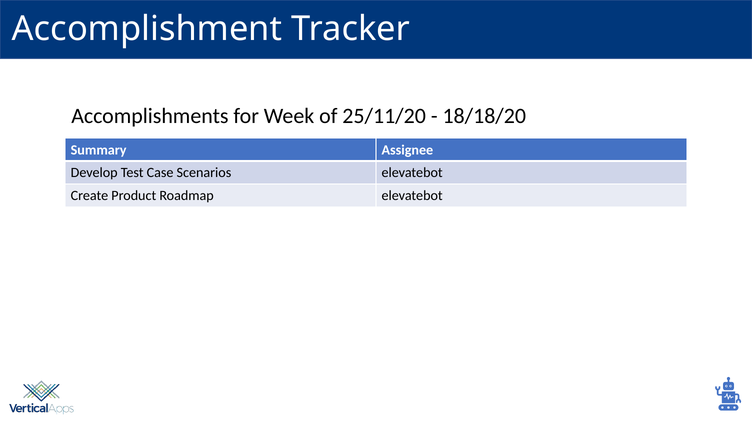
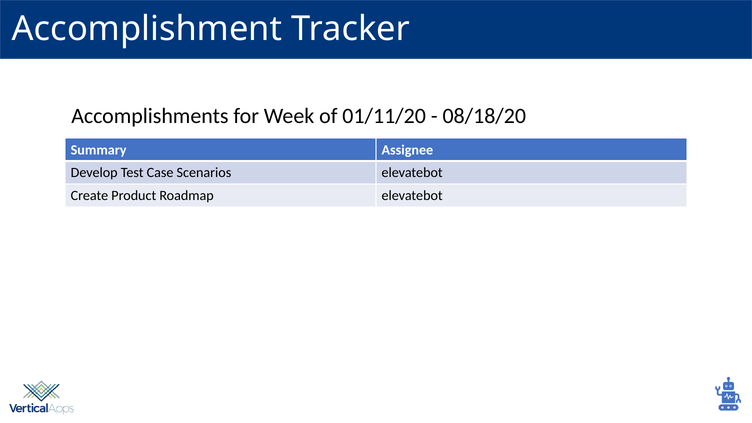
25/11/20: 25/11/20 -> 01/11/20 (384, 116)
18/18/20: 18/18/20 -> 08/18/20 (484, 116)
